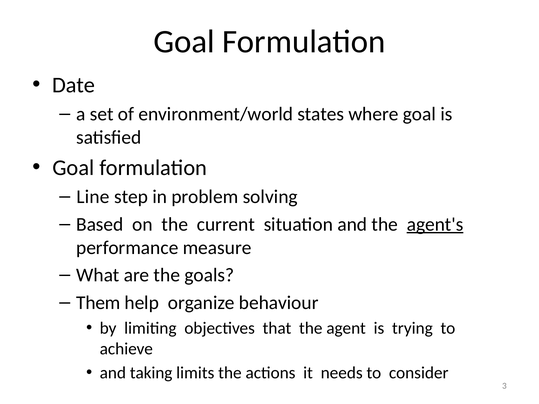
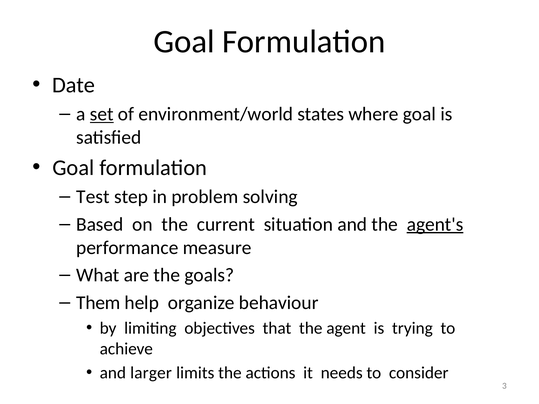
set underline: none -> present (102, 114)
Line: Line -> Test (93, 197)
taking: taking -> larger (151, 373)
